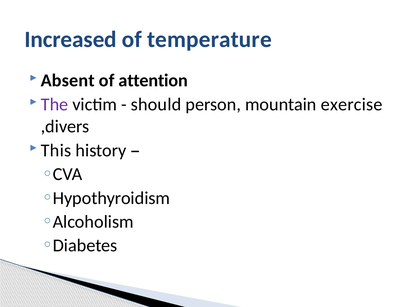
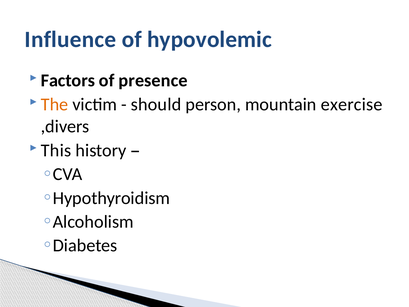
Increased: Increased -> Influence (70, 39)
temperature: temperature -> hypovolemic (209, 39)
Absent: Absent -> Factors (68, 80)
attention: attention -> presence (153, 80)
The colour: purple -> orange (55, 105)
